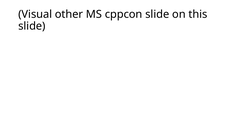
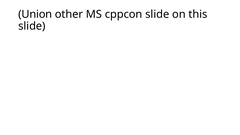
Visual: Visual -> Union (35, 14)
